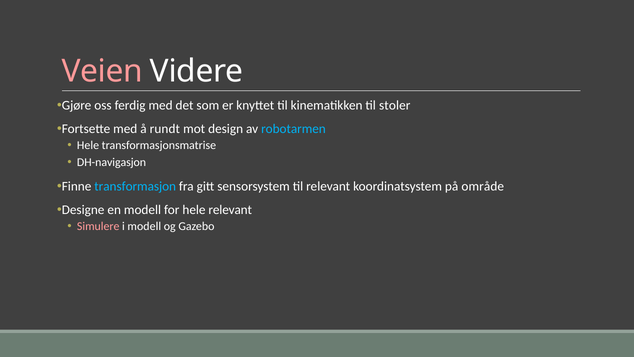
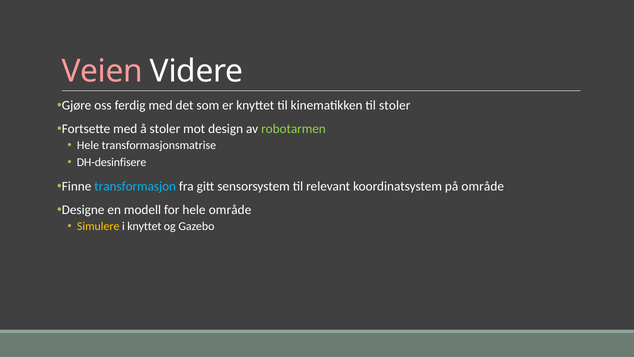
å rundt: rundt -> stoler (165, 129)
robotarmen colour: light blue -> light green (293, 129)
DH-navigasjon: DH-navigasjon -> DH-desinfisere (112, 162)
hele relevant: relevant -> område (230, 210)
Simulere colour: pink -> yellow (98, 226)
i modell: modell -> knyttet (144, 226)
